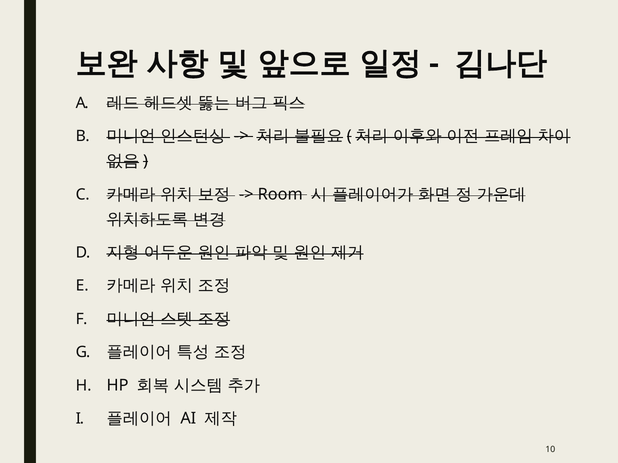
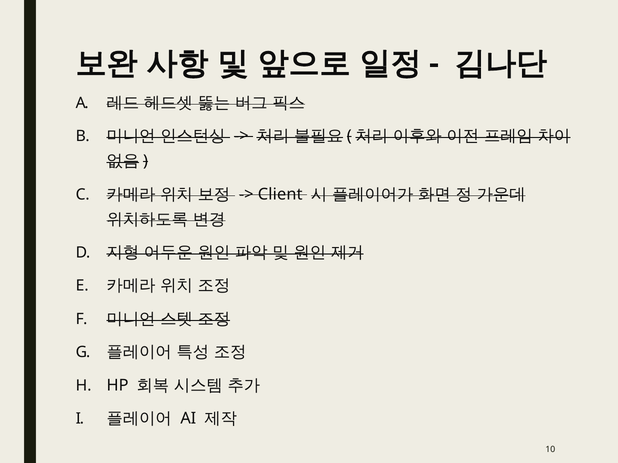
Room: Room -> Client (280, 194)
